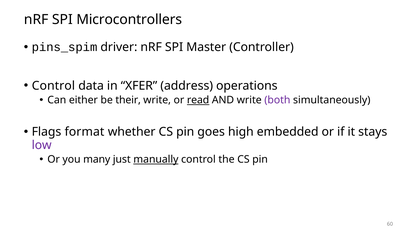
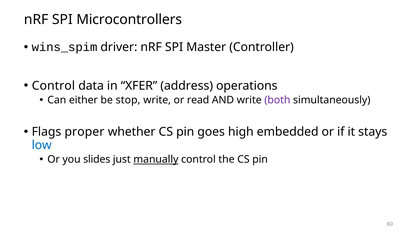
pins_spim: pins_spim -> wins_spim (65, 47)
their: their -> stop (128, 100)
read underline: present -> none (198, 100)
format: format -> proper (84, 132)
low colour: purple -> blue (42, 145)
many: many -> slides (97, 159)
